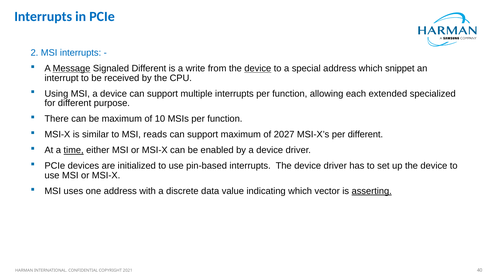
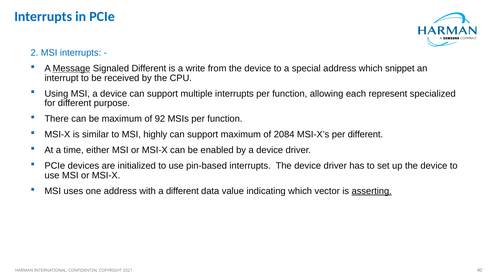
device underline: present -> none (258, 68)
extended: extended -> represent (388, 93)
10: 10 -> 92 (160, 119)
reads: reads -> highly (155, 134)
2027: 2027 -> 2084 (284, 134)
time underline: present -> none (74, 150)
a discrete: discrete -> different (182, 191)
